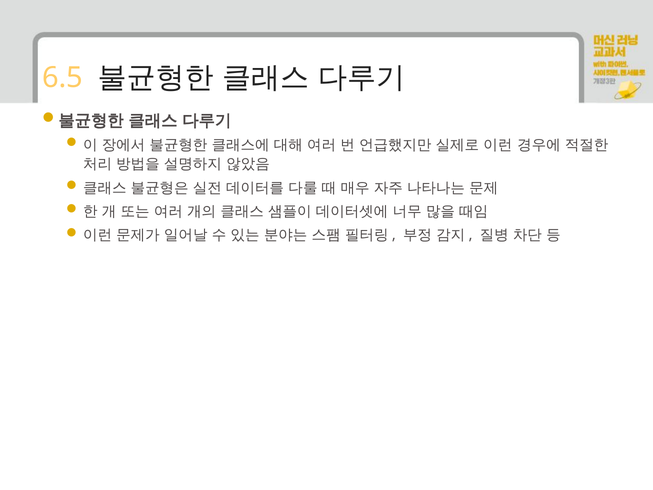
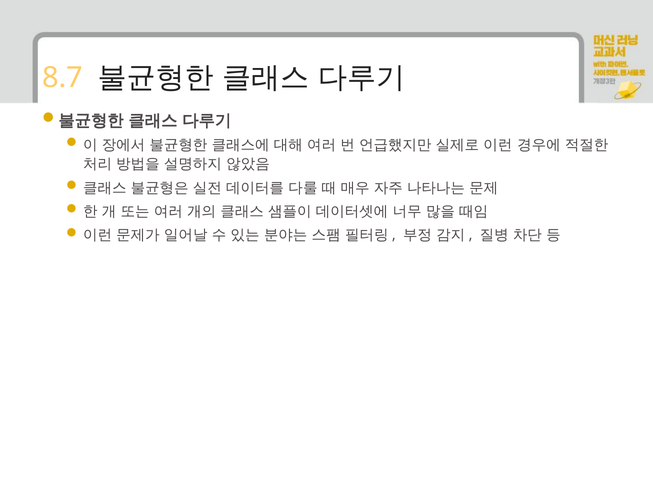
6.5: 6.5 -> 8.7 (62, 78)
